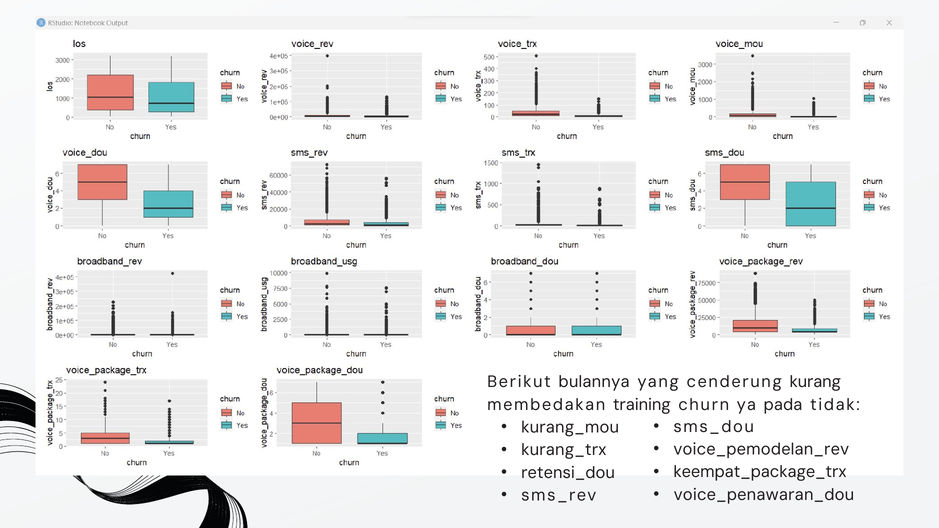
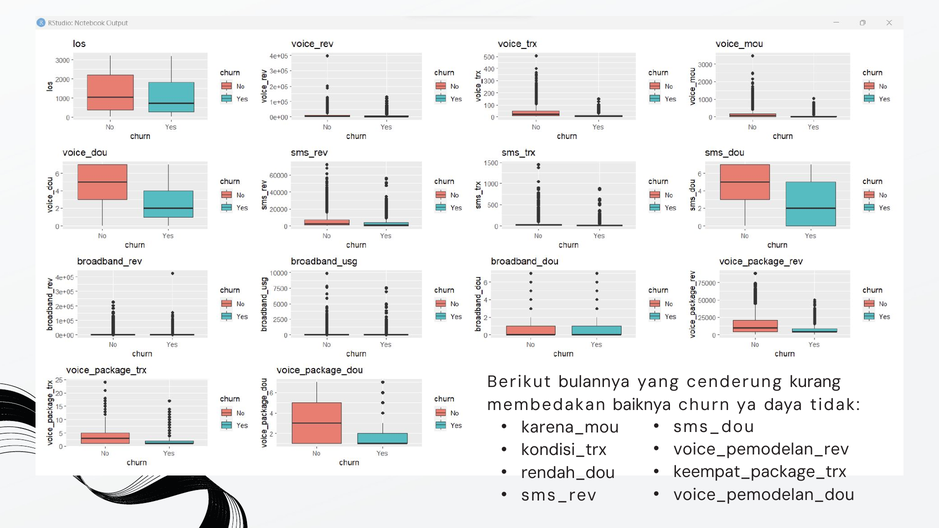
training: training -> baiknya (642, 405)
pada: pada -> daya (783, 405)
kurang_mou: kurang_mou -> karena_mou (570, 427)
kurang_trx: kurang_trx -> kondisi_trx (564, 450)
retensi_dou: retensi_dou -> rendah_dou (568, 473)
voice_penawaran_dou: voice_penawaran_dou -> voice_pemodelan_dou (764, 495)
